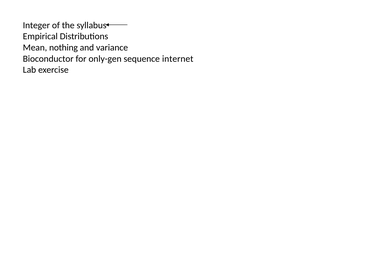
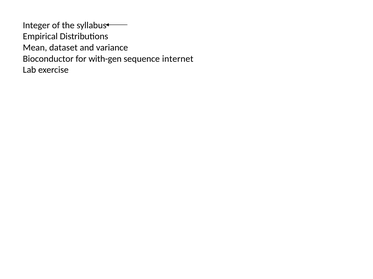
nothing: nothing -> dataset (63, 48)
only-gen: only-gen -> with-gen (105, 59)
